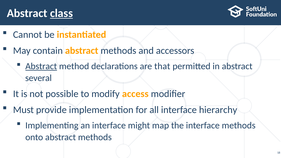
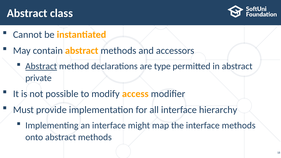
class underline: present -> none (61, 13)
that: that -> type (162, 66)
several: several -> private (38, 78)
